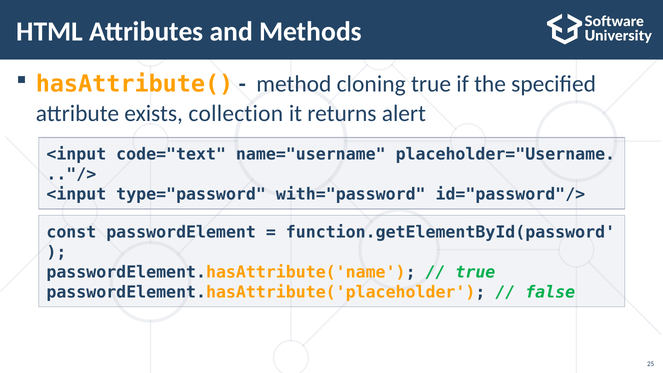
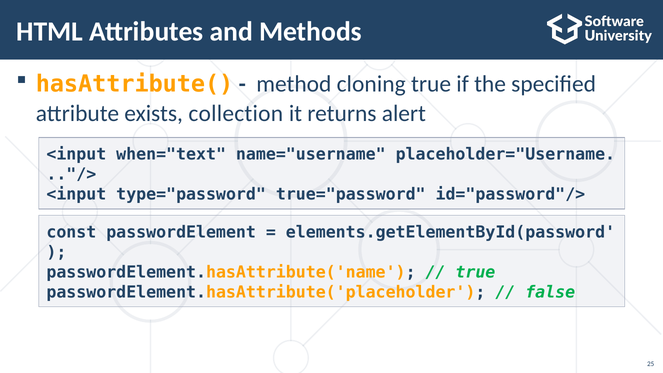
code="text: code="text -> when="text (171, 154)
with="password: with="password -> true="password (351, 194)
function.getElementById(password: function.getElementById(password -> elements.getElementById(password (450, 232)
